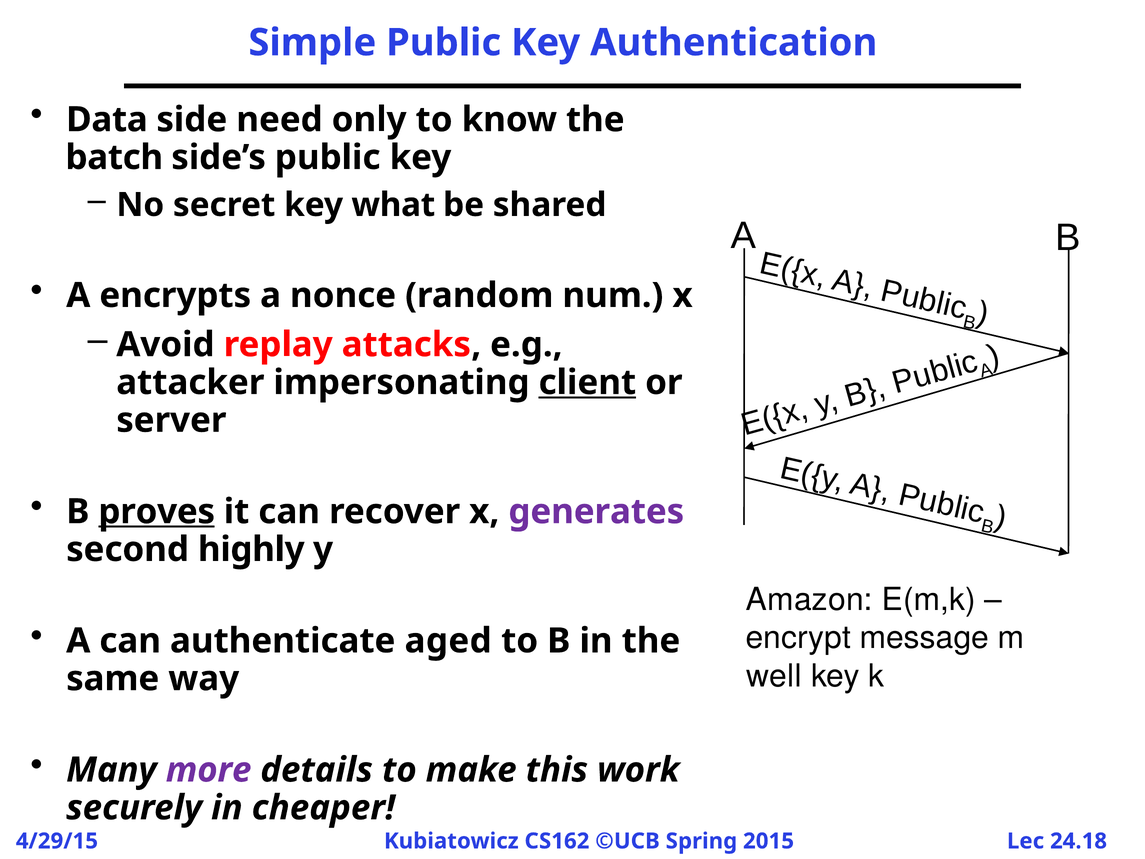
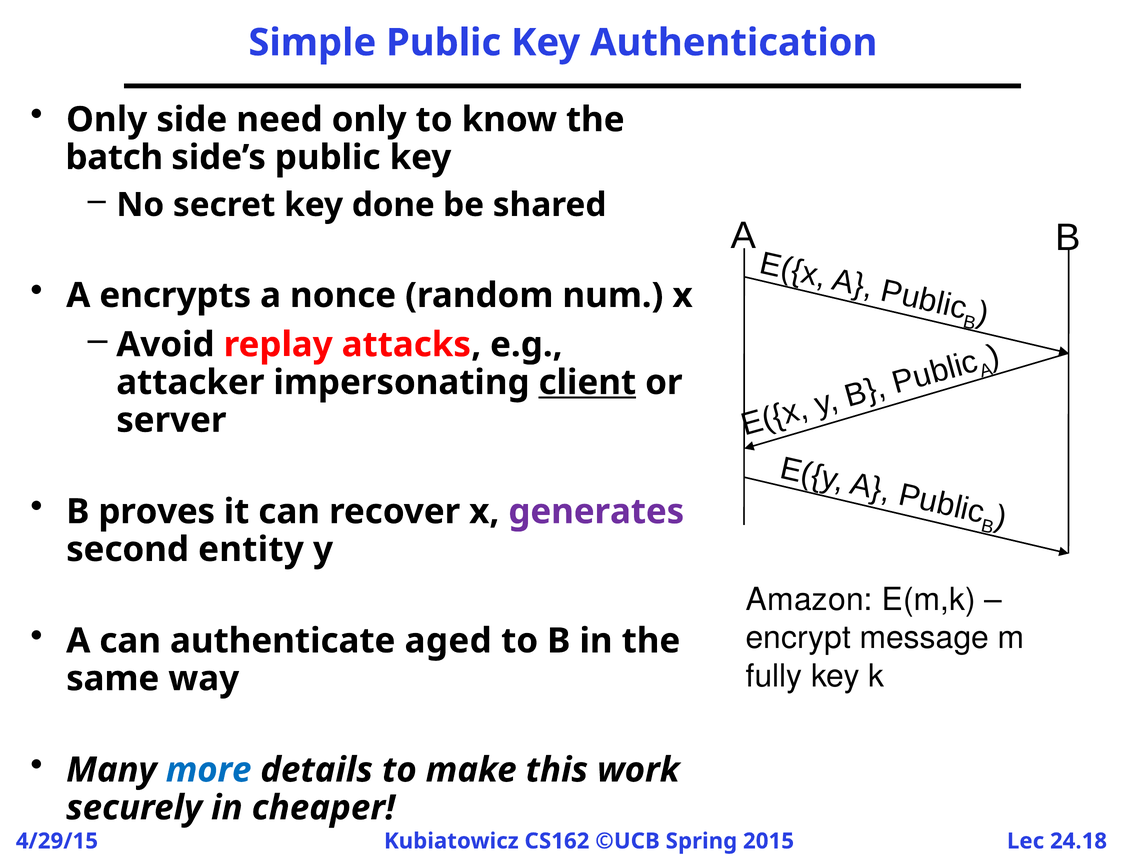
Data: Data -> Only (107, 120)
what: what -> done (393, 205)
proves underline: present -> none (157, 512)
highly: highly -> entity (251, 549)
well: well -> fully (774, 676)
more colour: purple -> blue (209, 770)
